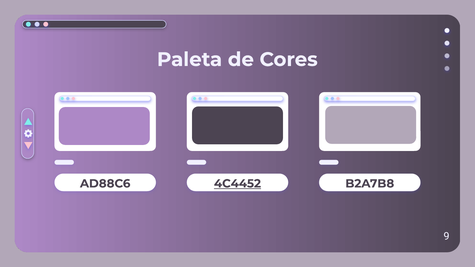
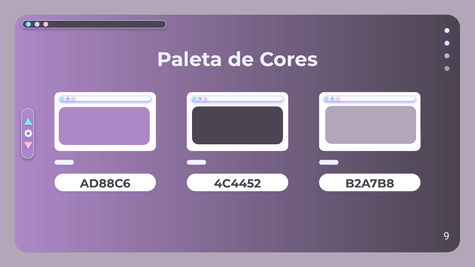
4C4452 underline: present -> none (237, 184)
